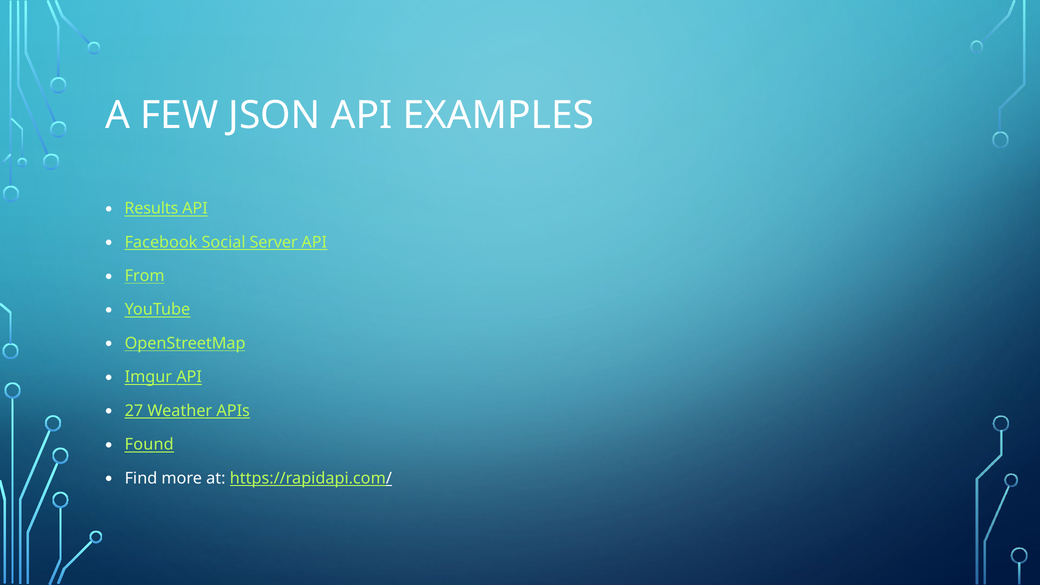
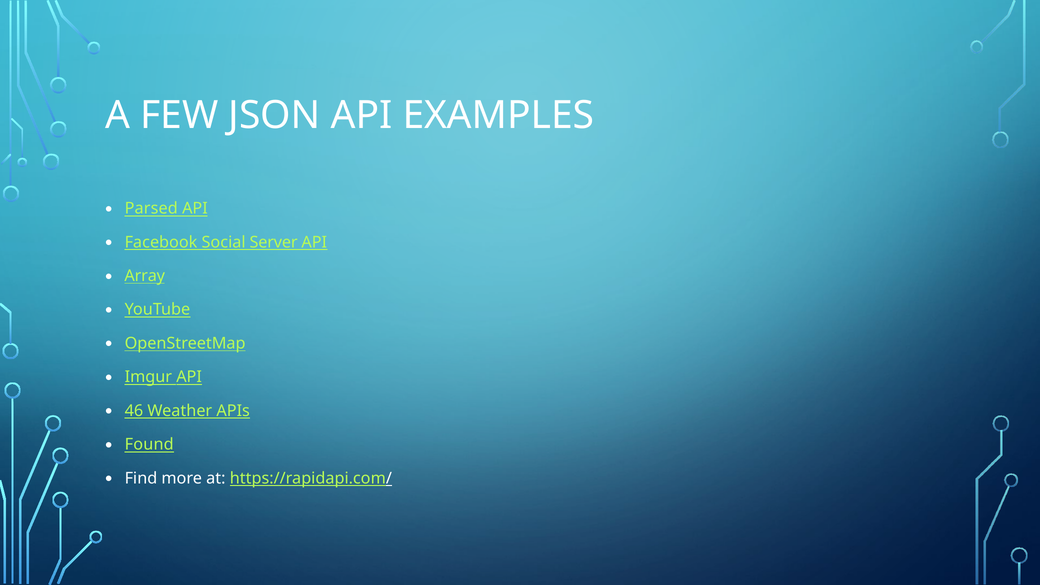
Results: Results -> Parsed (151, 208)
From: From -> Array (145, 276)
27: 27 -> 46 (134, 411)
